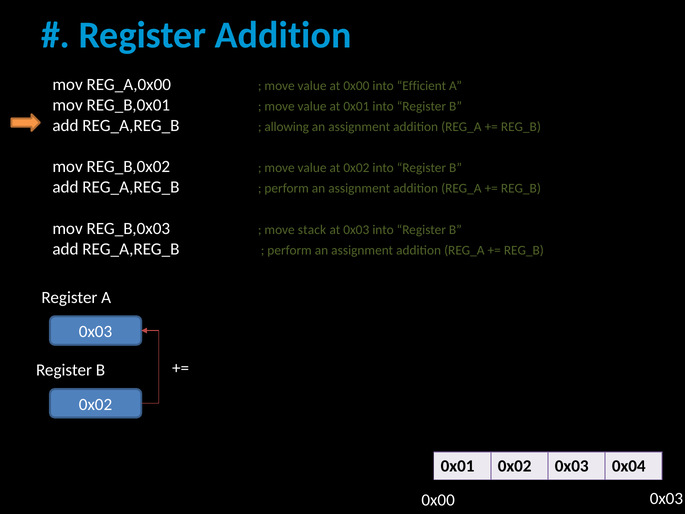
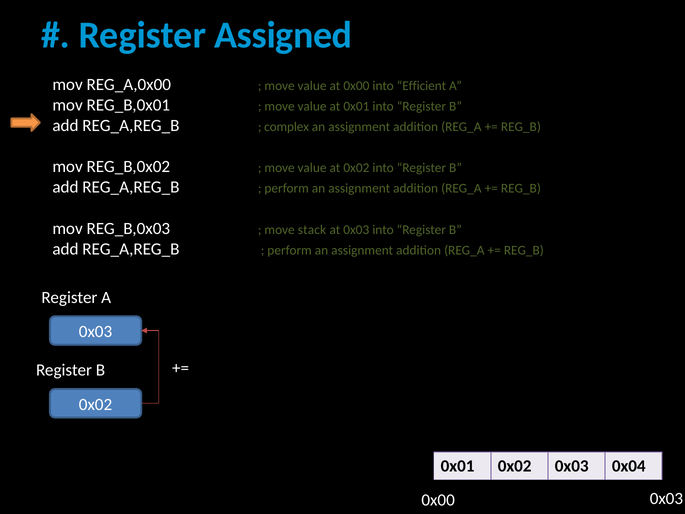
Register Addition: Addition -> Assigned (283, 35)
allowing: allowing -> complex (287, 127)
